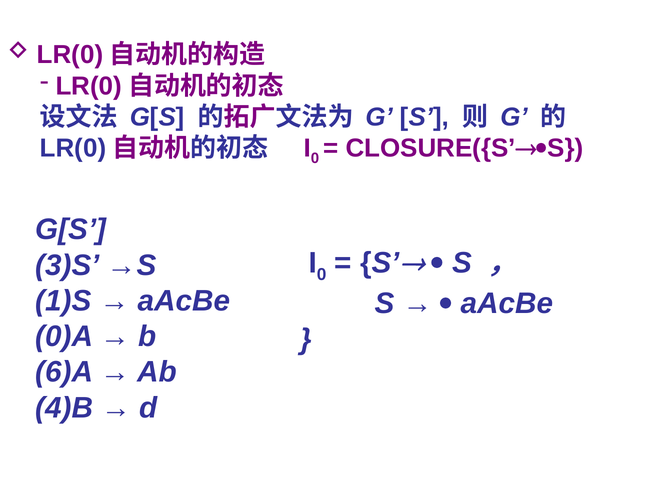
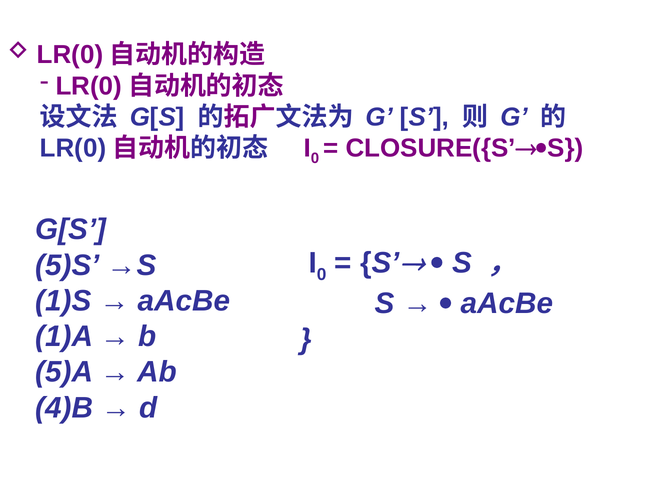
3)S: 3)S -> 5)S (68, 265)
0)A: 0)A -> 1)A (64, 337)
6)A: 6)A -> 5)A (64, 372)
